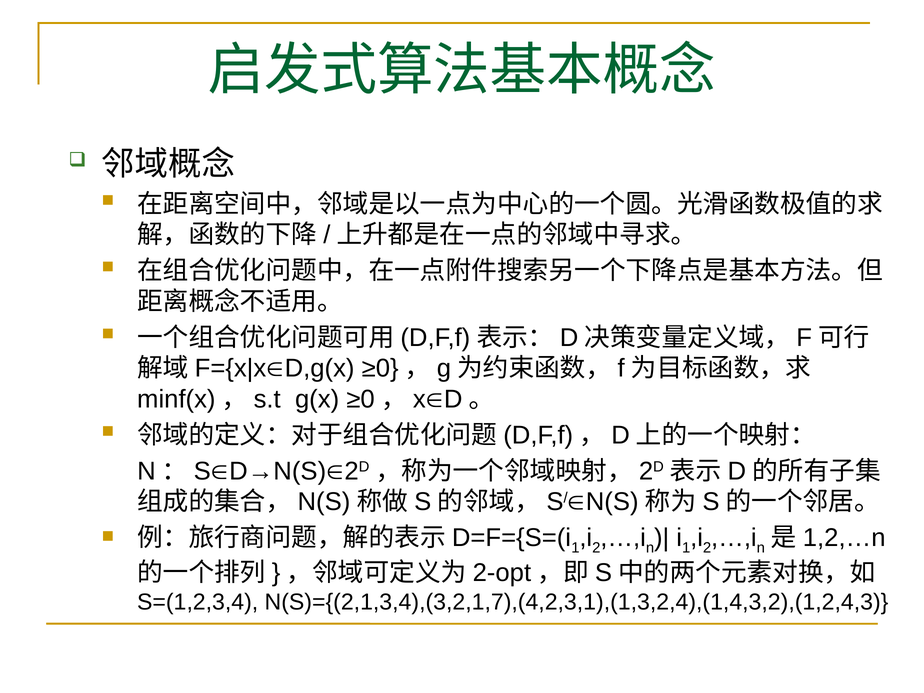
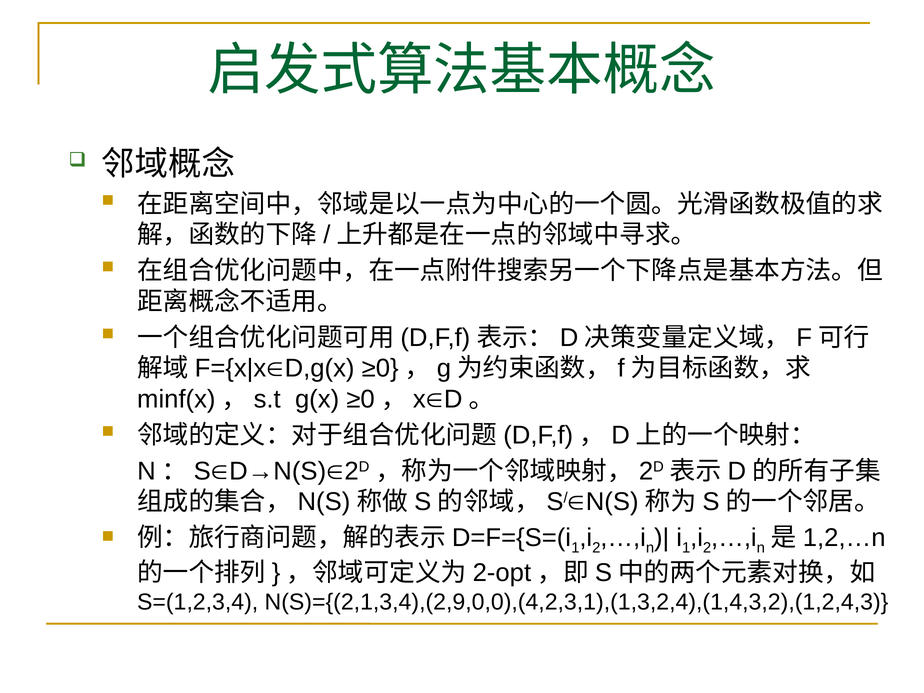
N(S)={(2,1,3,4),(3,2,1,7),(4,2,3,1),(1,3,2,4),(1,4,3,2),(1,2,4,3: N(S)={(2,1,3,4),(3,2,1,7),(4,2,3,1),(1,3,2,4),(1,4,3,2),(1,2,4,3 -> N(S)={(2,1,3,4),(2,9,0,0),(4,2,3,1),(1,3,2,4),(1,4,3,2),(1,2,4,3 (577, 602)
